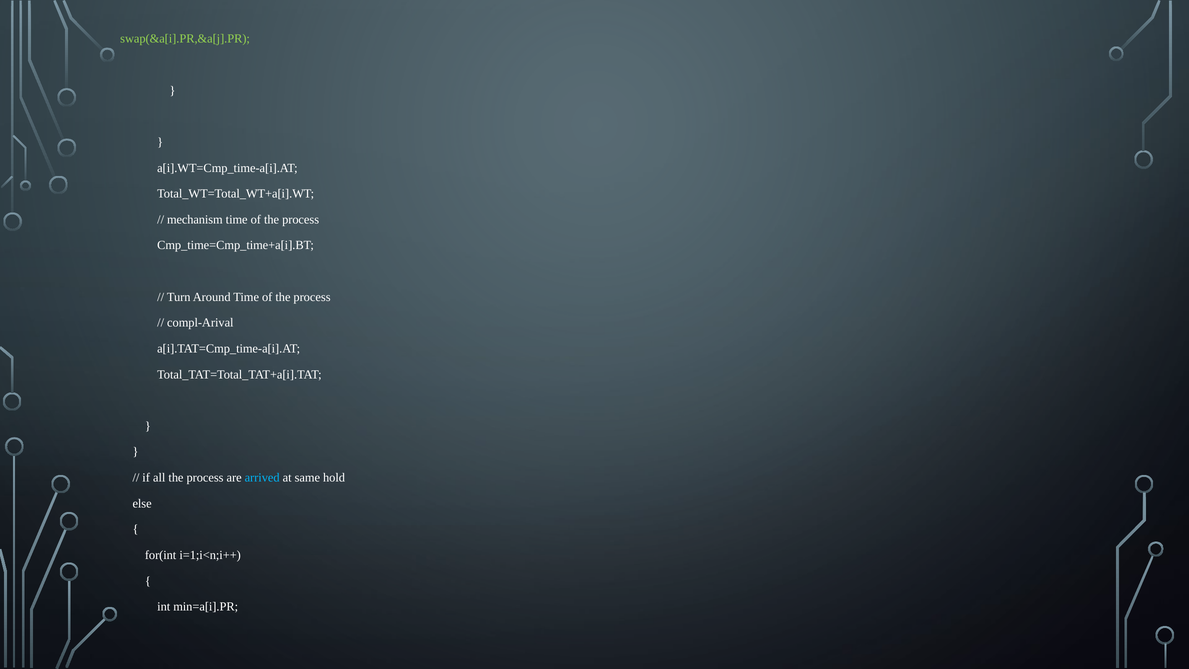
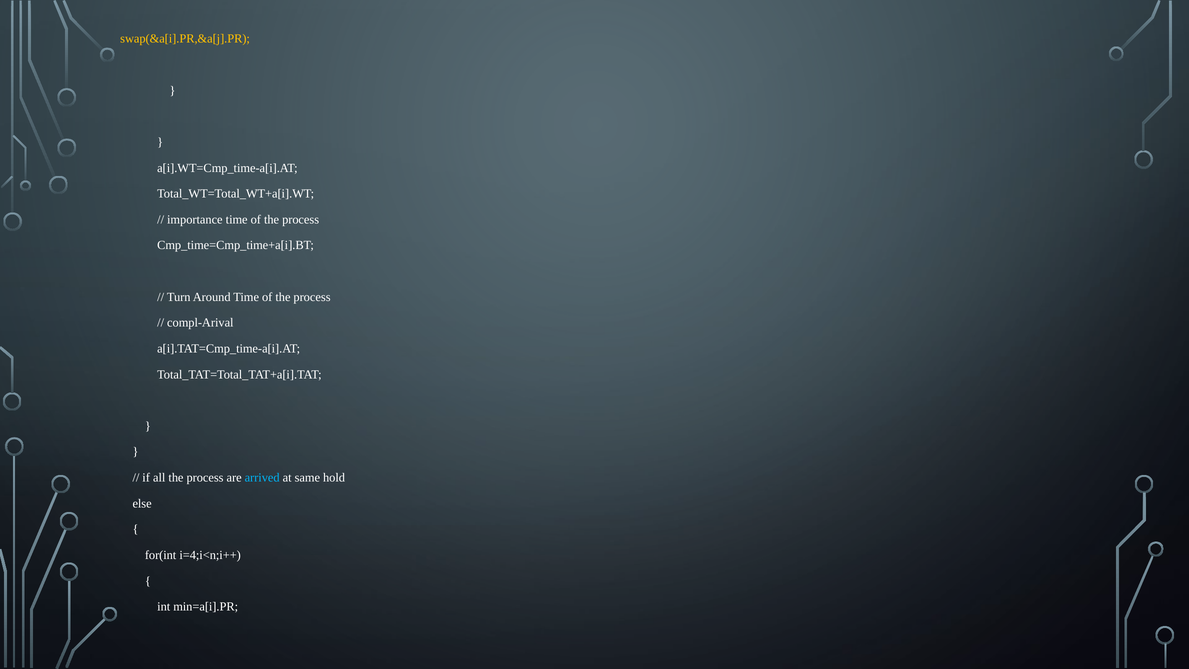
swap(&a[i].PR,&a[j].PR colour: light green -> yellow (185, 39)
mechanism: mechanism -> importance (195, 220)
i=1;i<n;i++: i=1;i<n;i++ -> i=4;i<n;i++ (210, 555)
